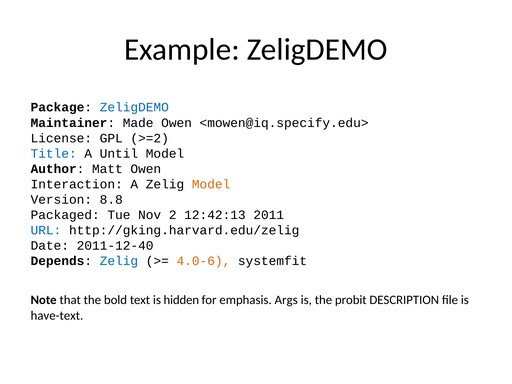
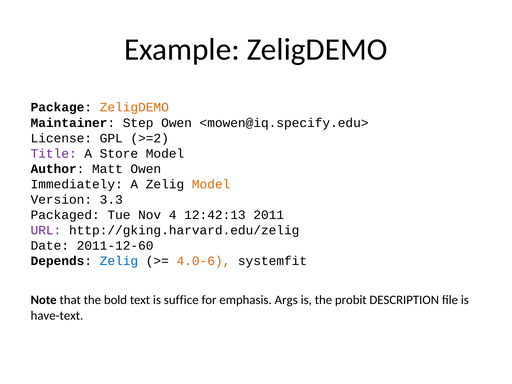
ZeligDEMO colour: blue -> orange (134, 107)
Made: Made -> Step (138, 123)
Title colour: blue -> purple (54, 154)
Until: Until -> Store (119, 154)
Interaction: Interaction -> Immediately (77, 184)
8.8: 8.8 -> 3.3 (111, 200)
2: 2 -> 4 (173, 215)
URL colour: blue -> purple (46, 230)
2011-12-40: 2011-12-40 -> 2011-12-60 (115, 246)
hidden: hidden -> suffice (181, 300)
